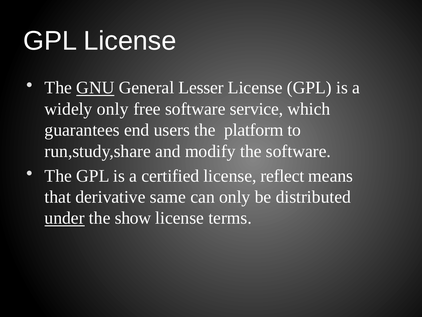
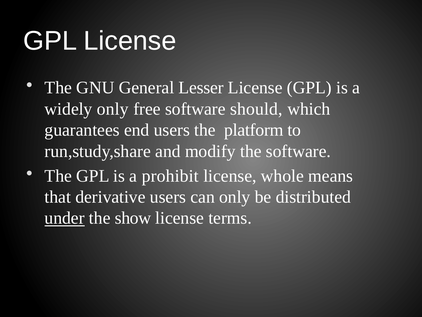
GNU underline: present -> none (95, 88)
service: service -> should (256, 109)
certified: certified -> prohibit (170, 176)
reflect: reflect -> whole (282, 176)
derivative same: same -> users (168, 197)
